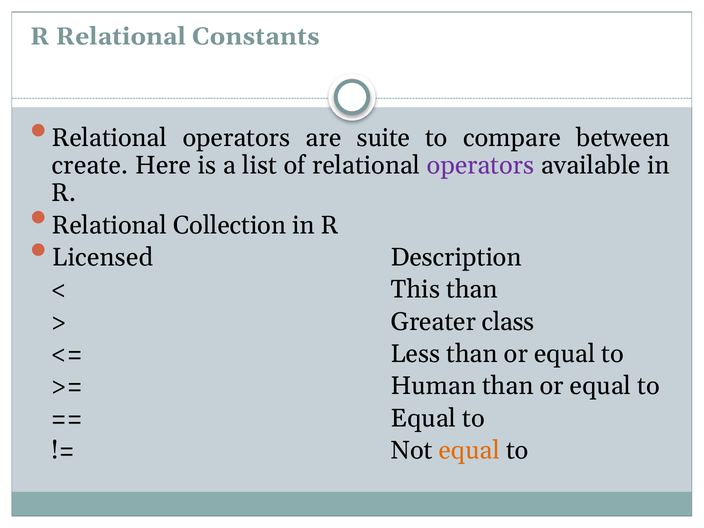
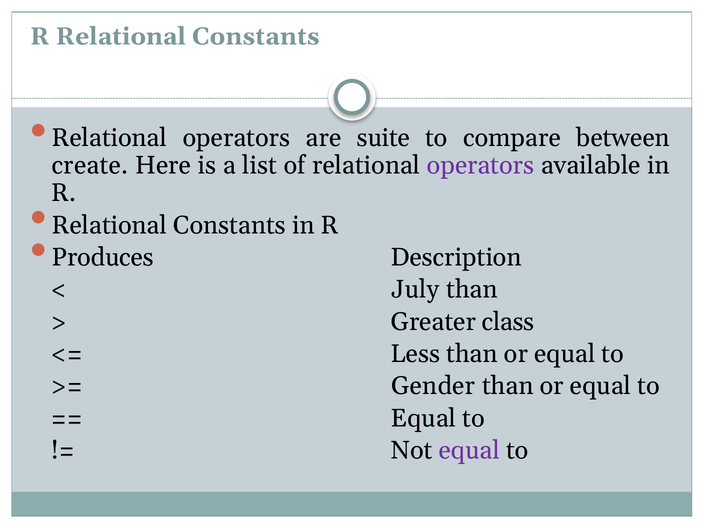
Collection: Collection -> Constants (230, 225)
Licensed: Licensed -> Produces (103, 257)
This: This -> July (415, 289)
Human: Human -> Gender (433, 386)
equal colour: orange -> purple (469, 450)
